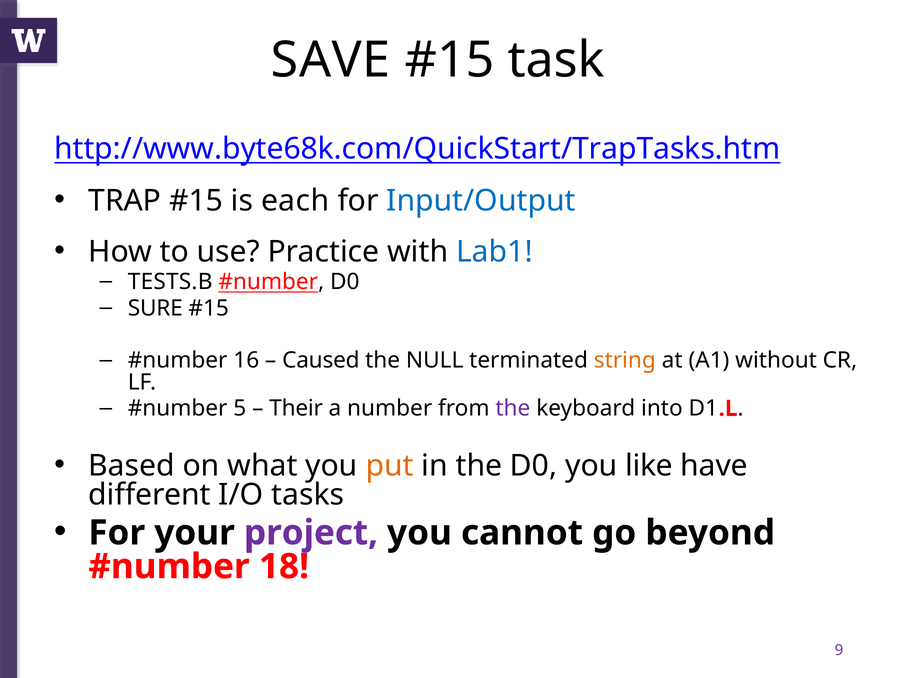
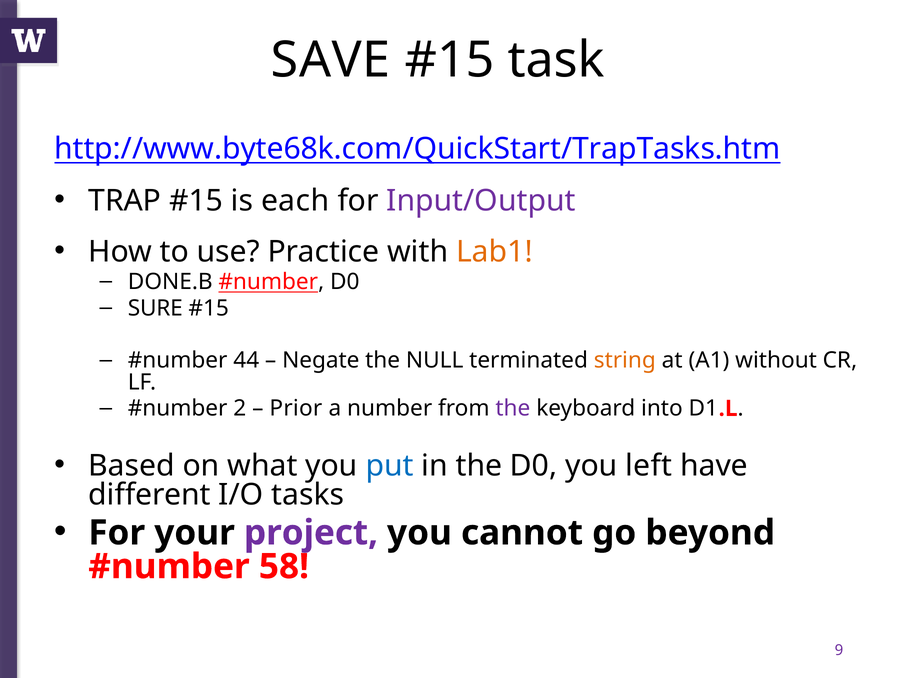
Input/Output colour: blue -> purple (481, 201)
Lab1 colour: blue -> orange (494, 252)
TESTS.B: TESTS.B -> DONE.B (170, 282)
16: 16 -> 44 (246, 361)
Caused: Caused -> Negate (321, 361)
5: 5 -> 2 (240, 409)
Their: Their -> Prior (296, 409)
put colour: orange -> blue (390, 466)
like: like -> left (649, 466)
18: 18 -> 58 (284, 567)
